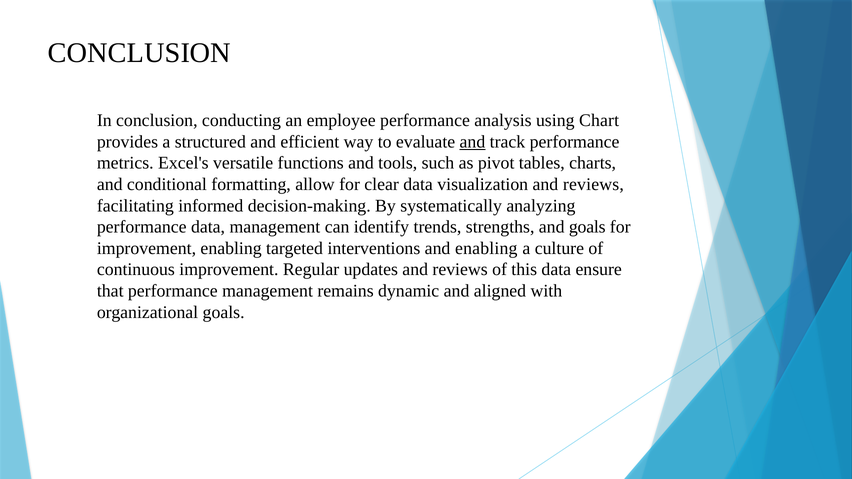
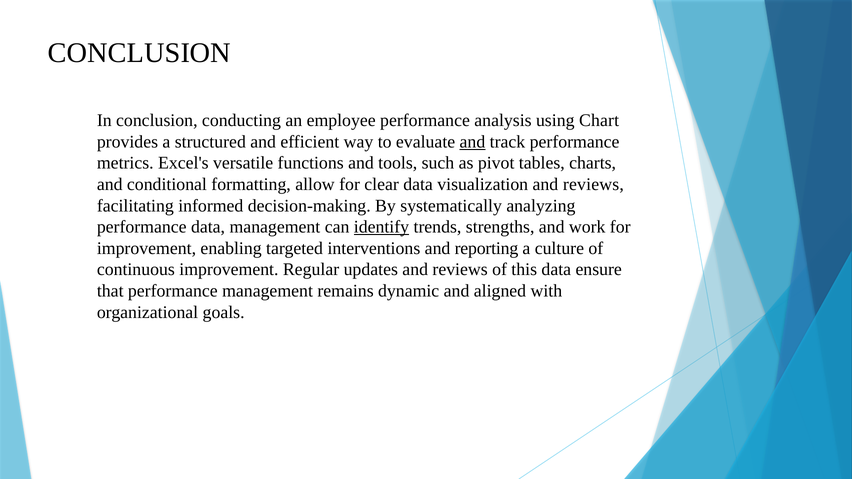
identify underline: none -> present (381, 227)
and goals: goals -> work (587, 227)
and enabling: enabling -> reporting (486, 248)
